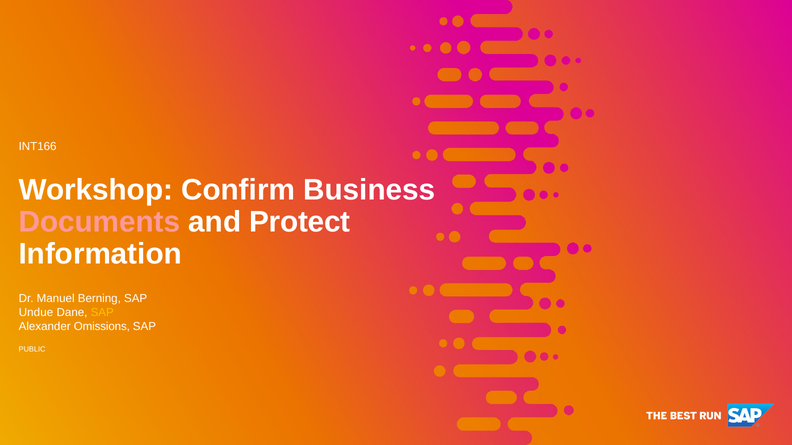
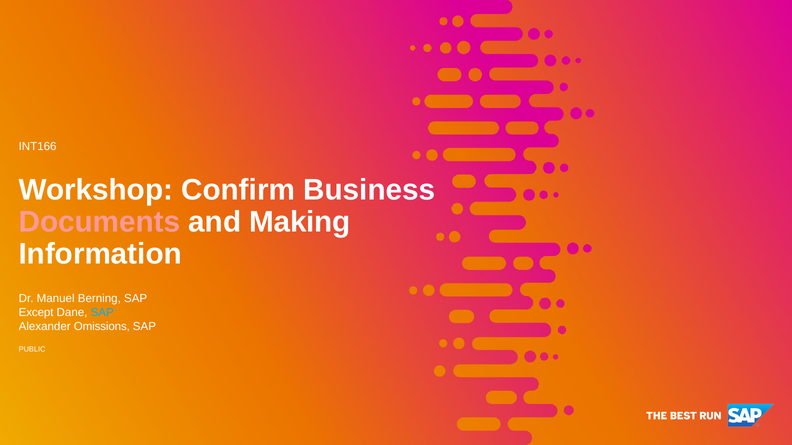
Protect: Protect -> Making (300, 222)
Undue: Undue -> Except (36, 313)
SAP colour: yellow -> light blue (102, 313)
